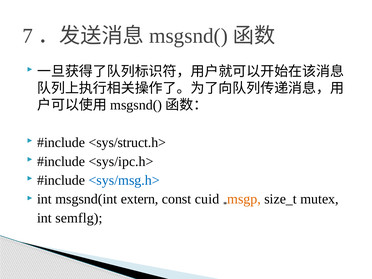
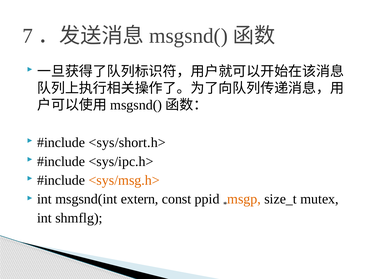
<sys/struct.h>: <sys/struct.h> -> <sys/short.h> (127, 143)
<sys/msg.h> colour: blue -> orange (124, 180)
cuid: cuid -> ppid (207, 199)
semflg: semflg -> shmflg (79, 218)
